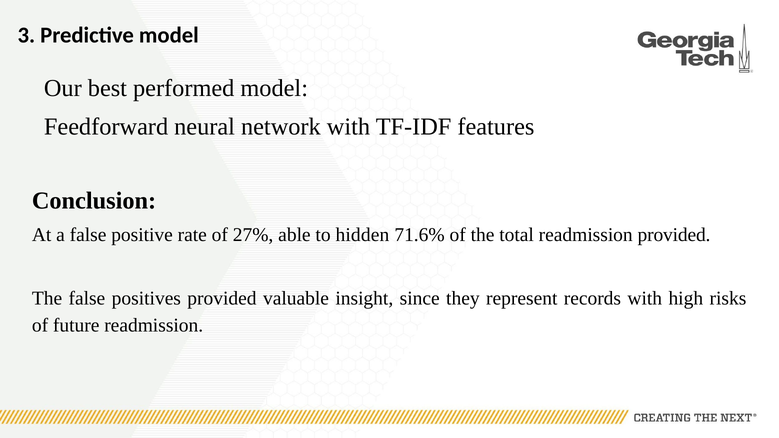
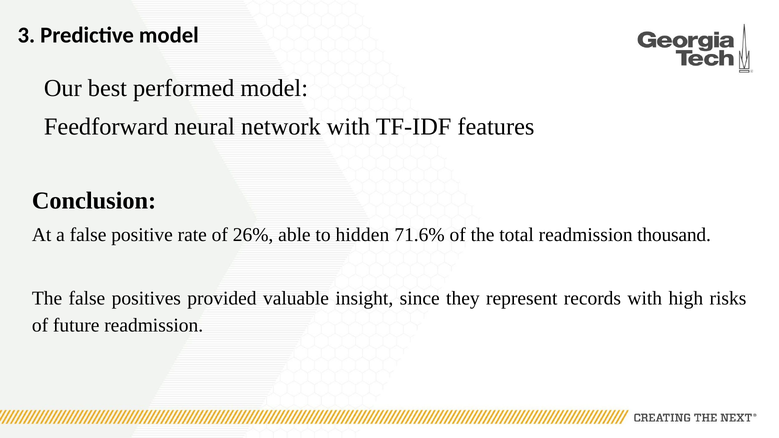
27%: 27% -> 26% (253, 235)
readmission provided: provided -> thousand (674, 235)
